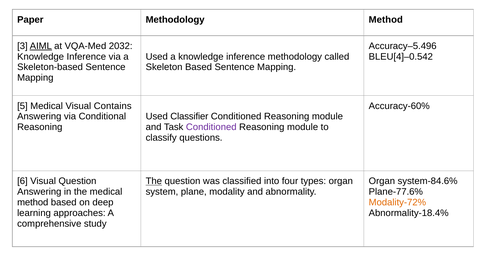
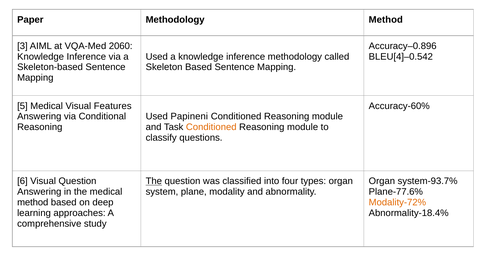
AIML underline: present -> none (41, 46)
2032: 2032 -> 2060 (121, 46)
Accuracy–5.496: Accuracy–5.496 -> Accuracy–0.896 (403, 46)
Contains: Contains -> Features (113, 106)
Classifier: Classifier -> Papineni (189, 117)
Conditioned colour: purple -> orange (211, 127)
system-84.6%: system-84.6% -> system-93.7% (428, 181)
